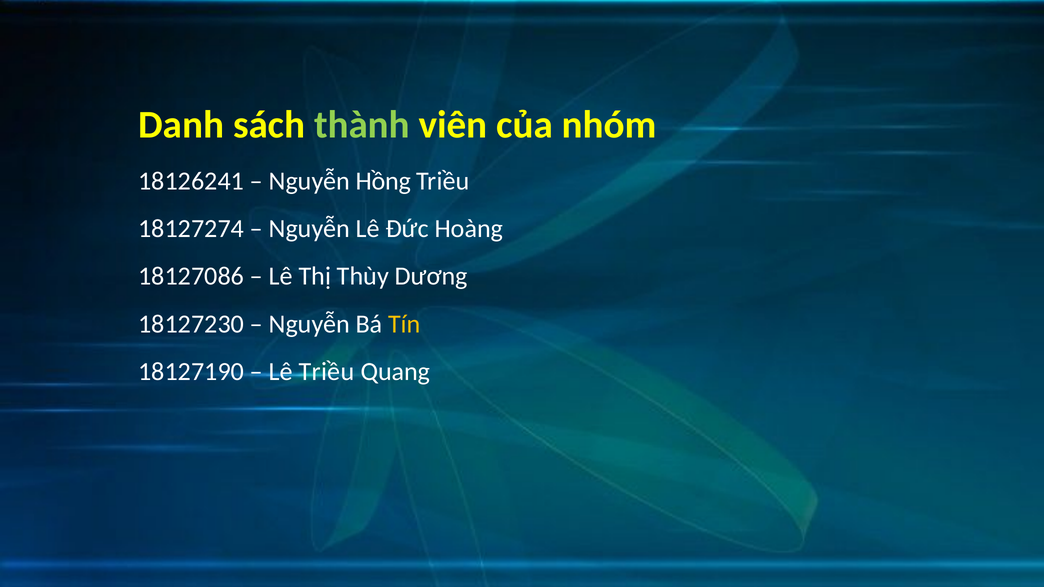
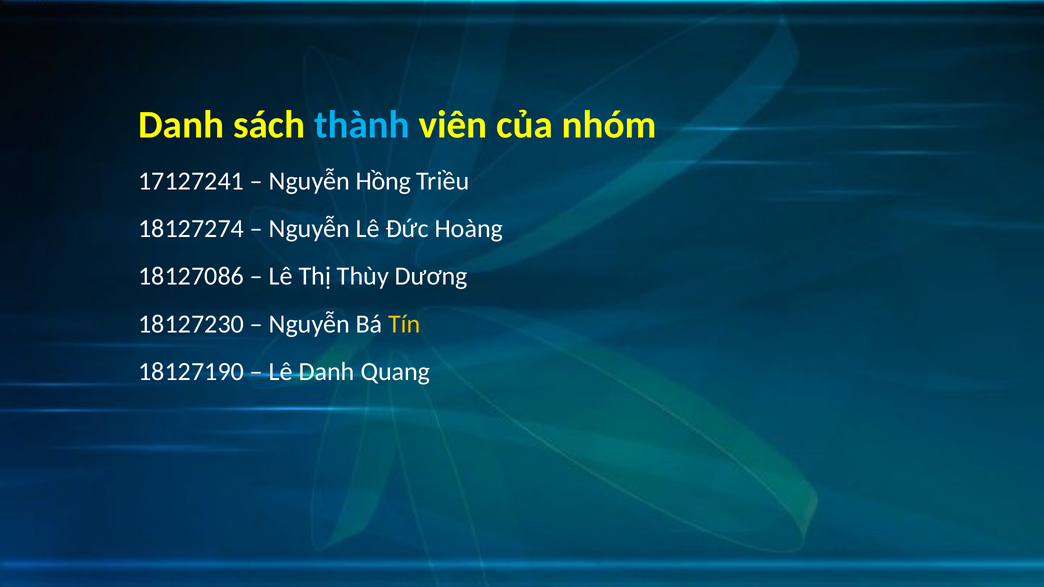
thành colour: light green -> light blue (362, 125)
18126241: 18126241 -> 17127241 (191, 181)
Lê Triều: Triều -> Danh (327, 372)
